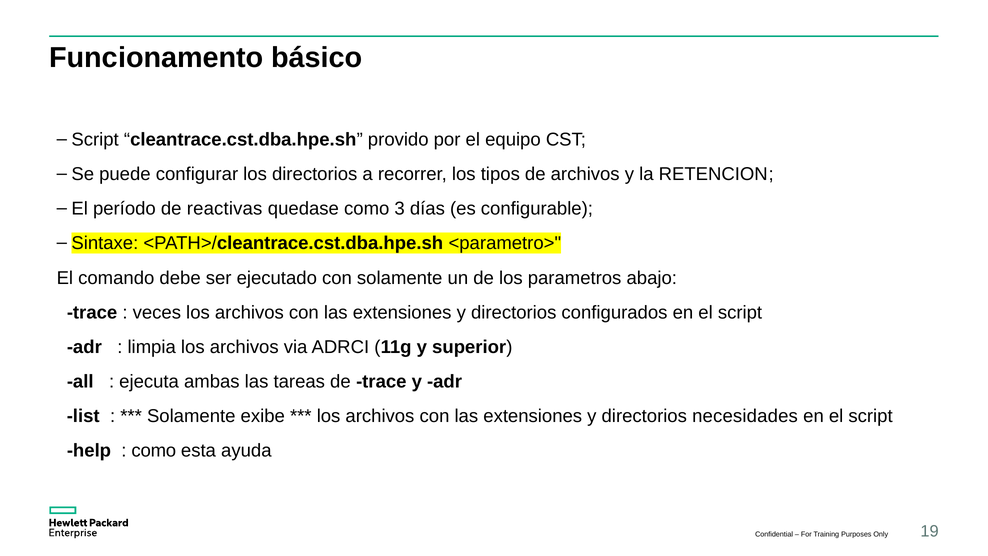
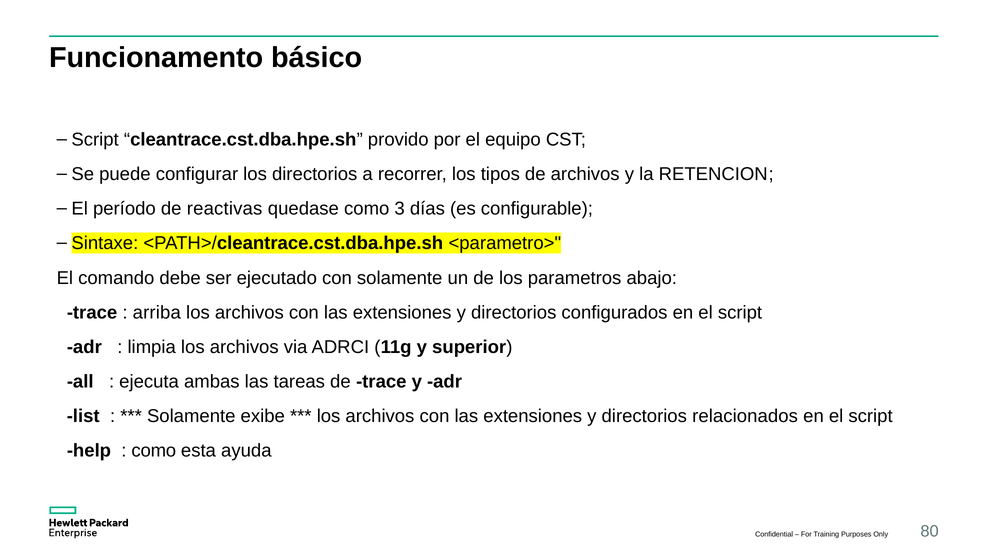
veces: veces -> arriba (157, 312)
necesidades: necesidades -> relacionados (745, 416)
19: 19 -> 80 (930, 531)
